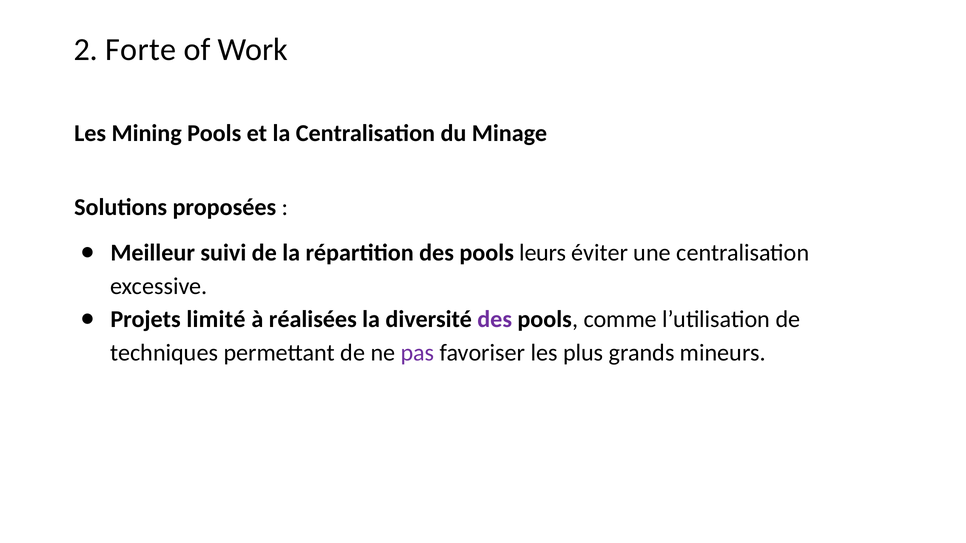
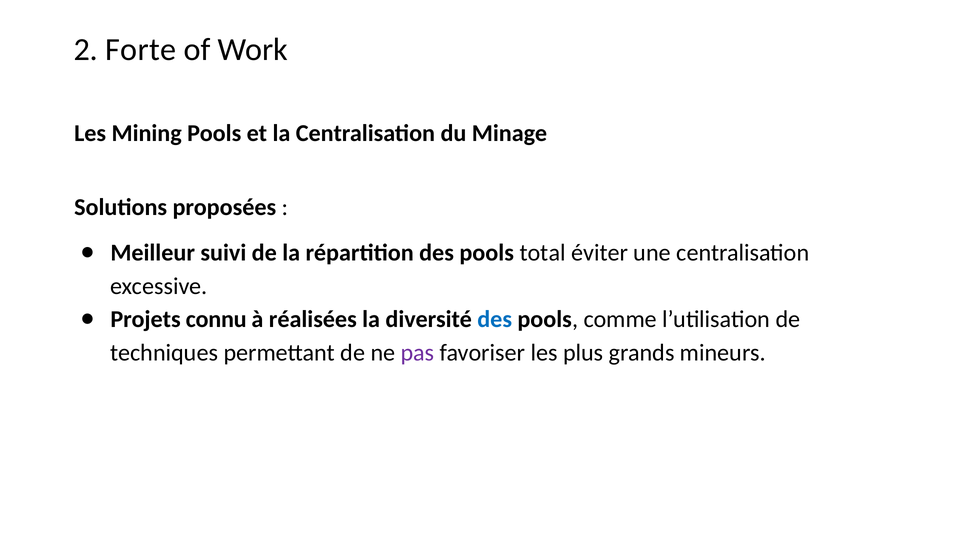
leurs: leurs -> total (543, 253)
limité: limité -> connu (216, 320)
des colour: purple -> blue (495, 320)
